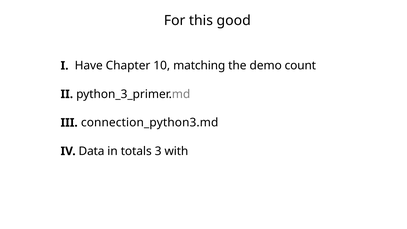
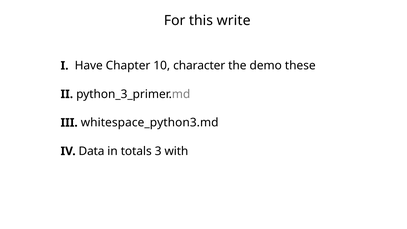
good: good -> write (234, 21)
matching: matching -> character (199, 66)
count: count -> these (300, 66)
connection_python3.md: connection_python3.md -> whitespace_python3.md (150, 123)
